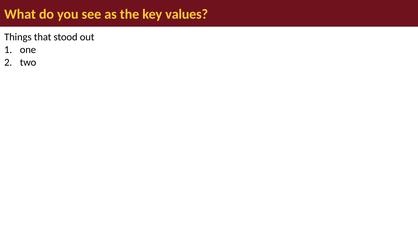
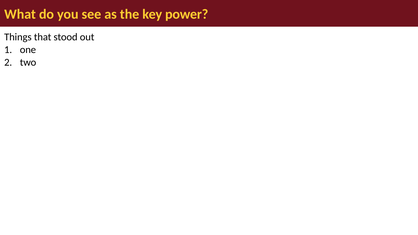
values: values -> power (187, 14)
